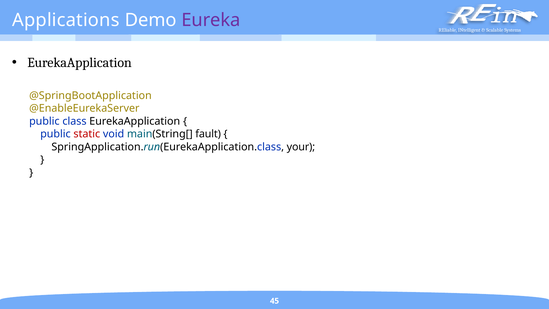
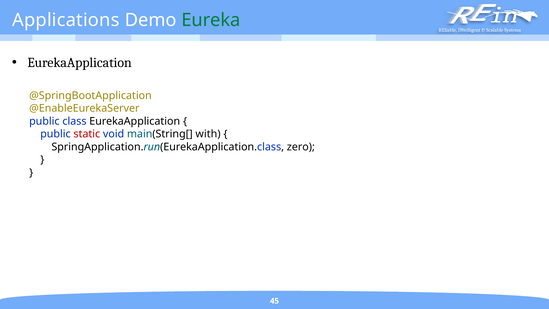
Eureka colour: purple -> green (211, 20)
fault: fault -> with (208, 134)
your: your -> zero (301, 147)
